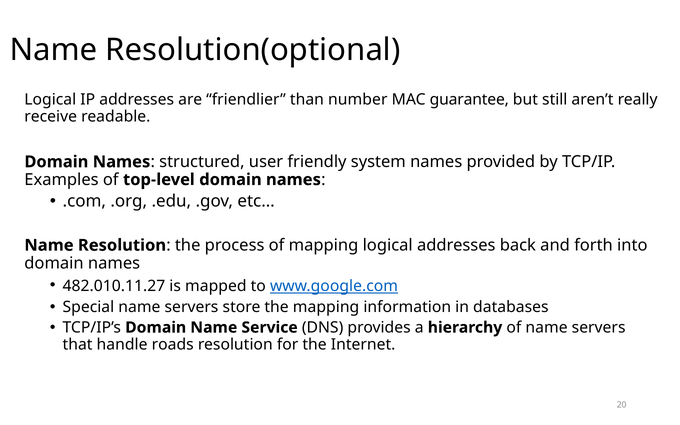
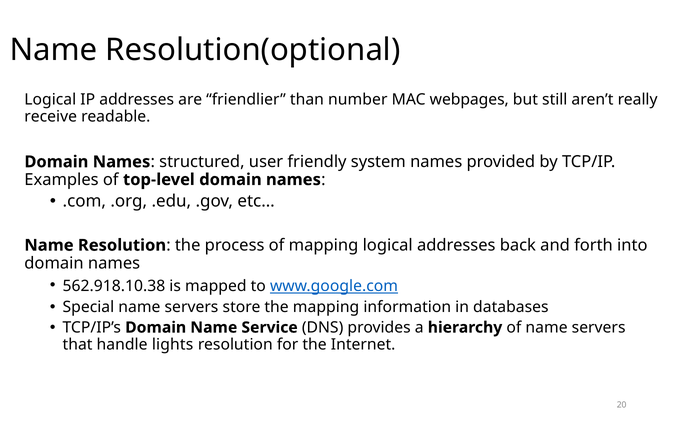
guarantee: guarantee -> webpages (469, 100)
482.010.11.27: 482.010.11.27 -> 562.918.10.38 (114, 286)
roads: roads -> lights (173, 344)
